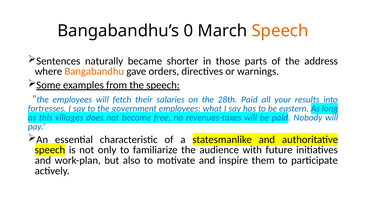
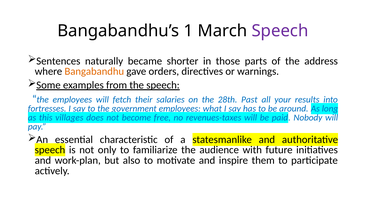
0: 0 -> 1 (188, 31)
Speech colour: orange -> purple (280, 31)
28th Paid: Paid -> Past (249, 99)
eastern: eastern -> around (294, 109)
